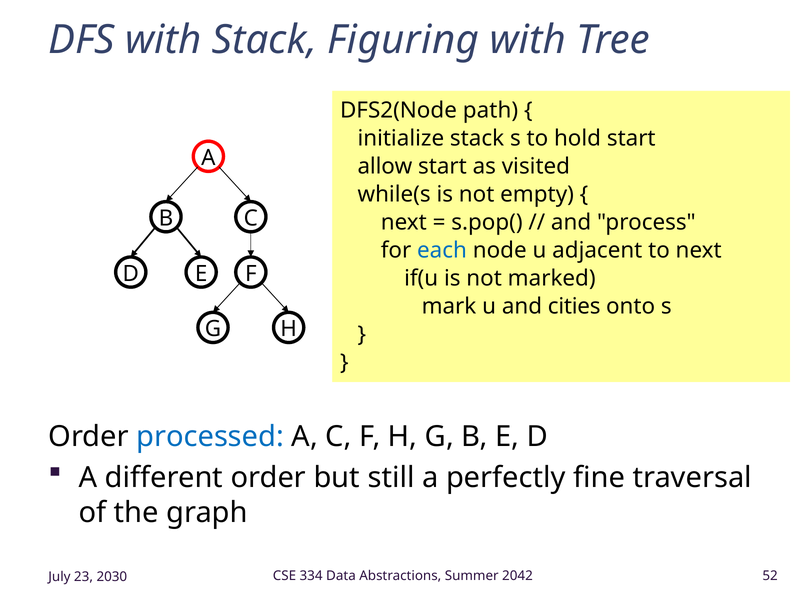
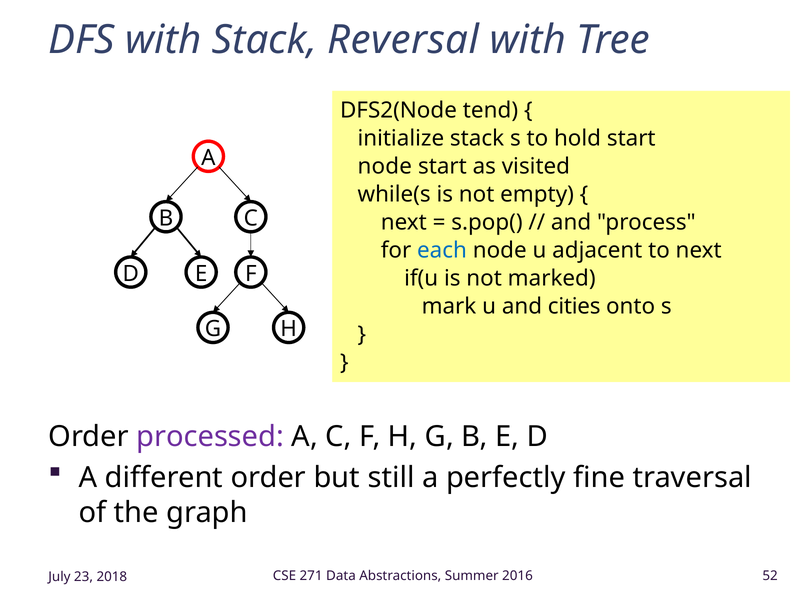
Figuring: Figuring -> Reversal (403, 40)
path: path -> tend (490, 111)
allow: allow -> node (385, 167)
processed colour: blue -> purple (210, 437)
334: 334 -> 271 (311, 576)
2042: 2042 -> 2016 (517, 576)
2030: 2030 -> 2018 (112, 577)
